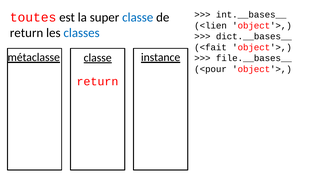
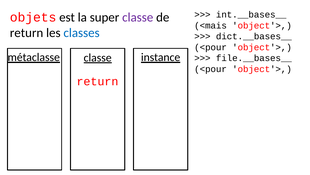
toutes: toutes -> objets (33, 17)
classe colour: blue -> purple (138, 17)
<lien: <lien -> <mais (211, 25)
<fait: <fait -> <pour (211, 47)
